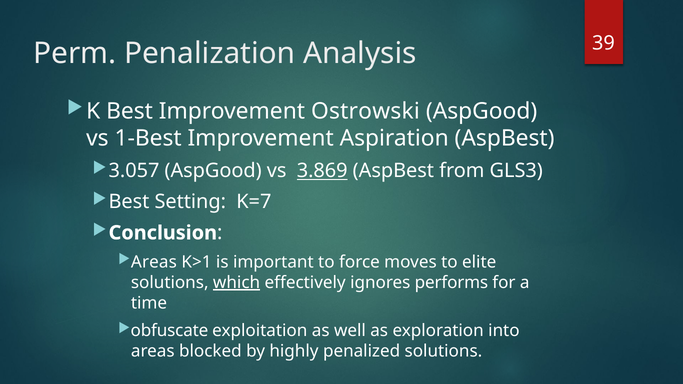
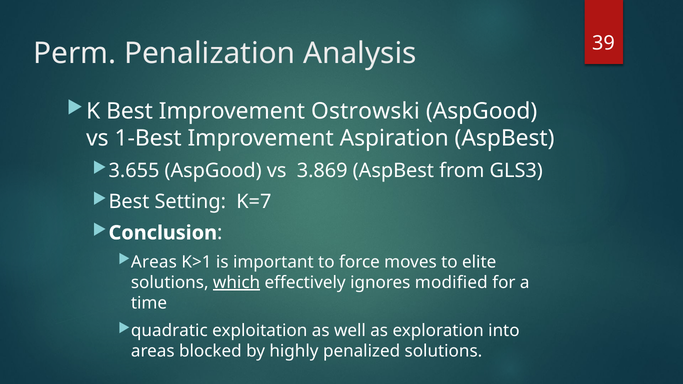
3.057: 3.057 -> 3.655 (134, 171)
3.869 underline: present -> none (322, 171)
performs: performs -> modified (451, 283)
obfuscate: obfuscate -> quadratic (169, 331)
